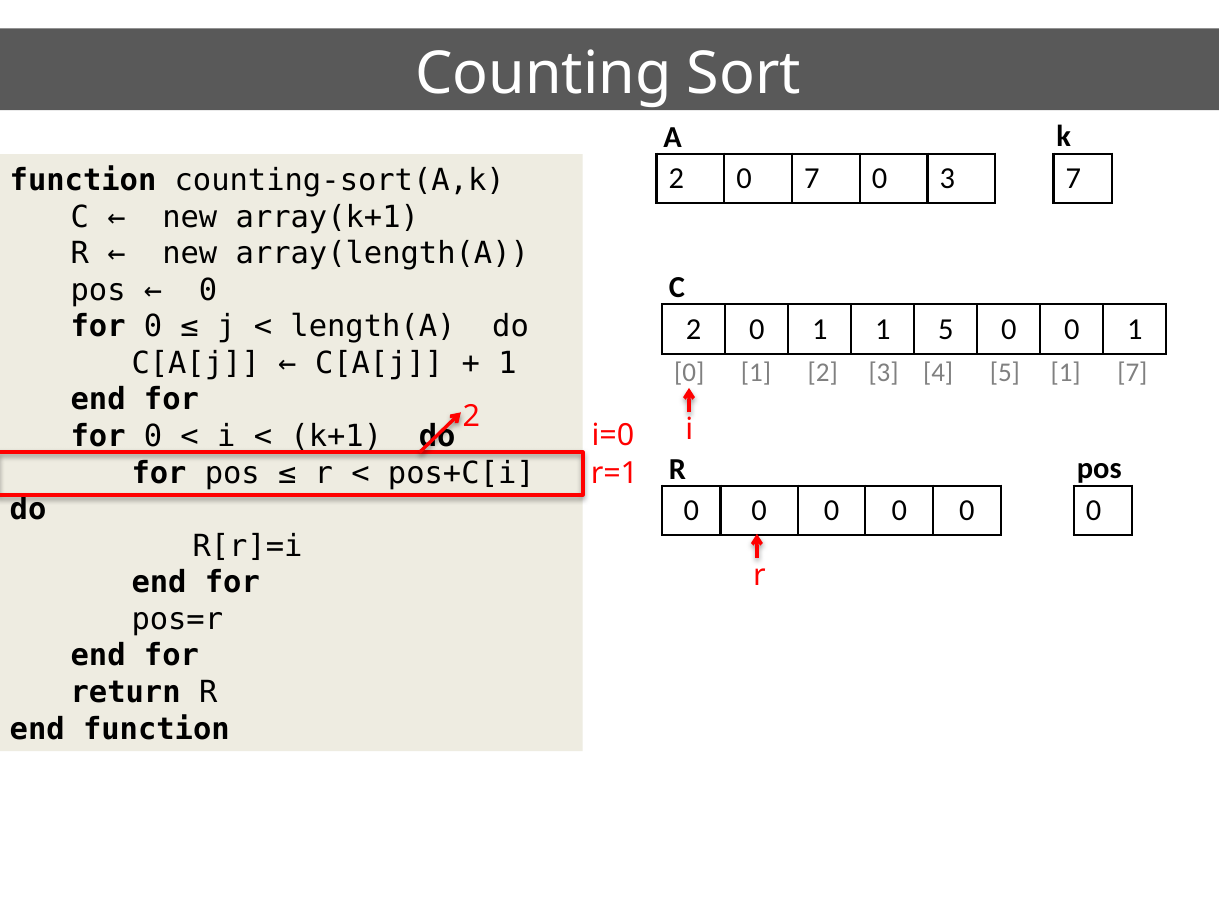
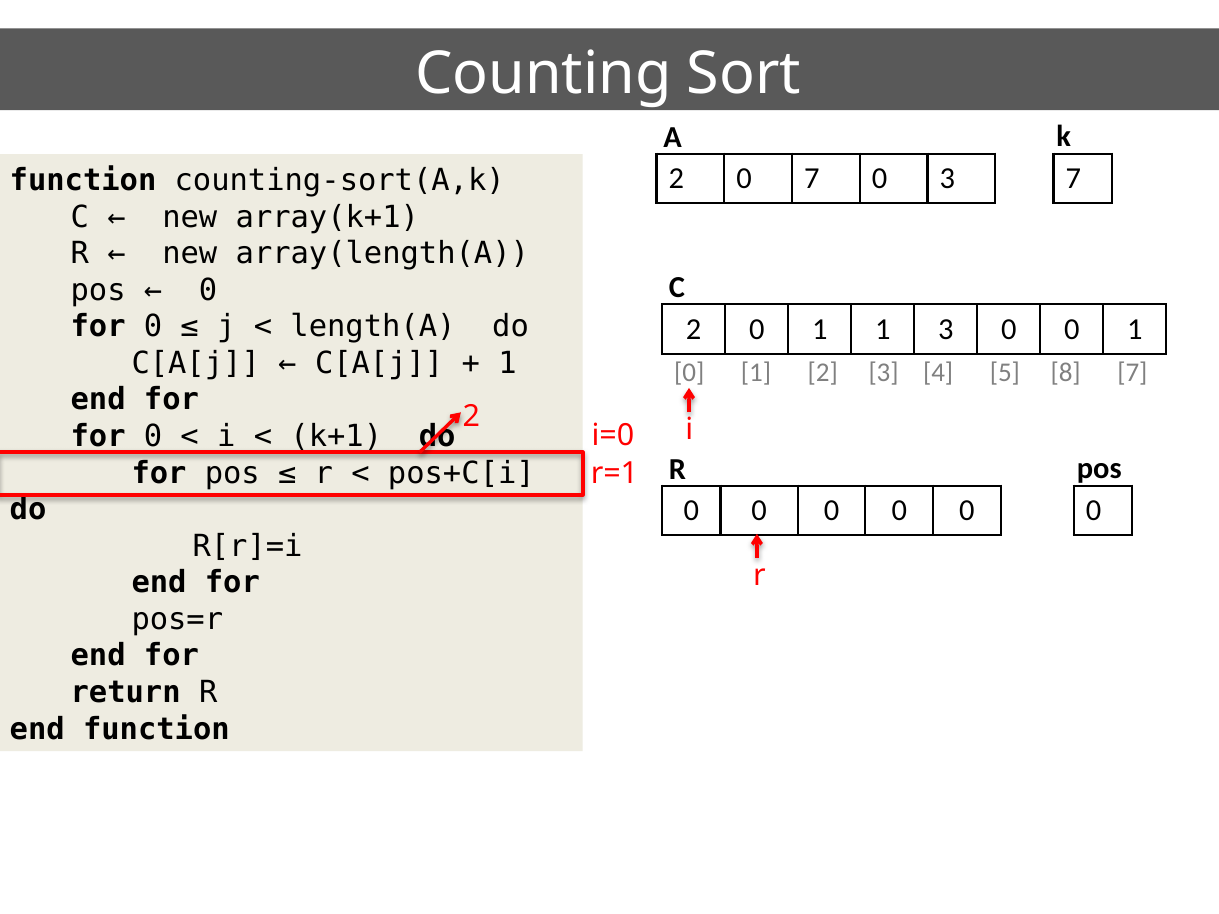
1 5: 5 -> 3 (946, 329)
5 1: 1 -> 8 (1066, 372)
